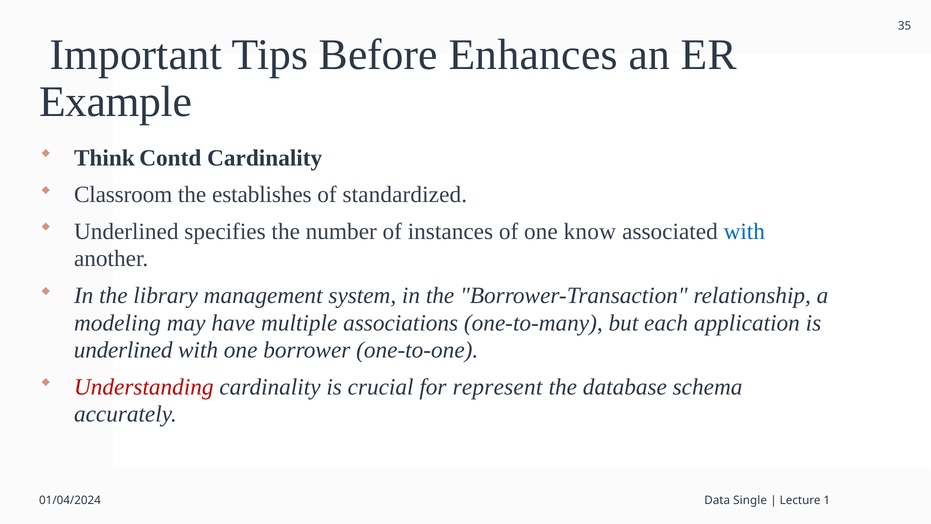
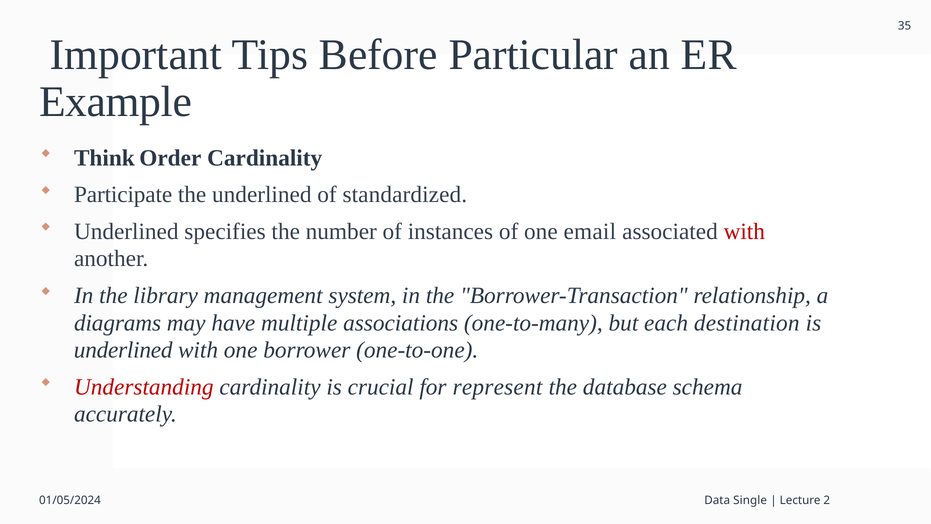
Enhances: Enhances -> Particular (533, 55)
Contd: Contd -> Order (170, 158)
Classroom: Classroom -> Participate (123, 195)
the establishes: establishes -> underlined (262, 195)
know: know -> email (590, 231)
with colour: blue -> red (744, 231)
modeling: modeling -> diagrams (118, 323)
application: application -> destination (747, 323)
01/04/2024: 01/04/2024 -> 01/05/2024 (70, 500)
1: 1 -> 2 (827, 500)
